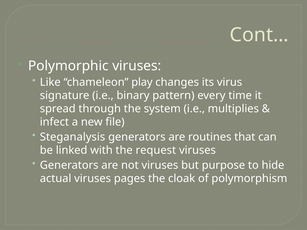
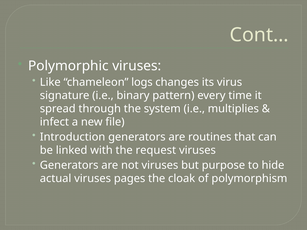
play: play -> logs (142, 82)
Steganalysis: Steganalysis -> Introduction (73, 137)
